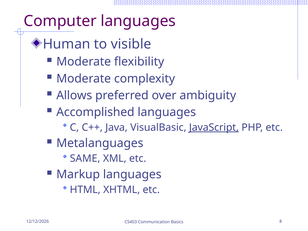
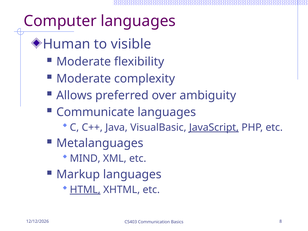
Accomplished: Accomplished -> Communicate (95, 112)
SAME: SAME -> MIND (85, 159)
HTML underline: none -> present (85, 190)
